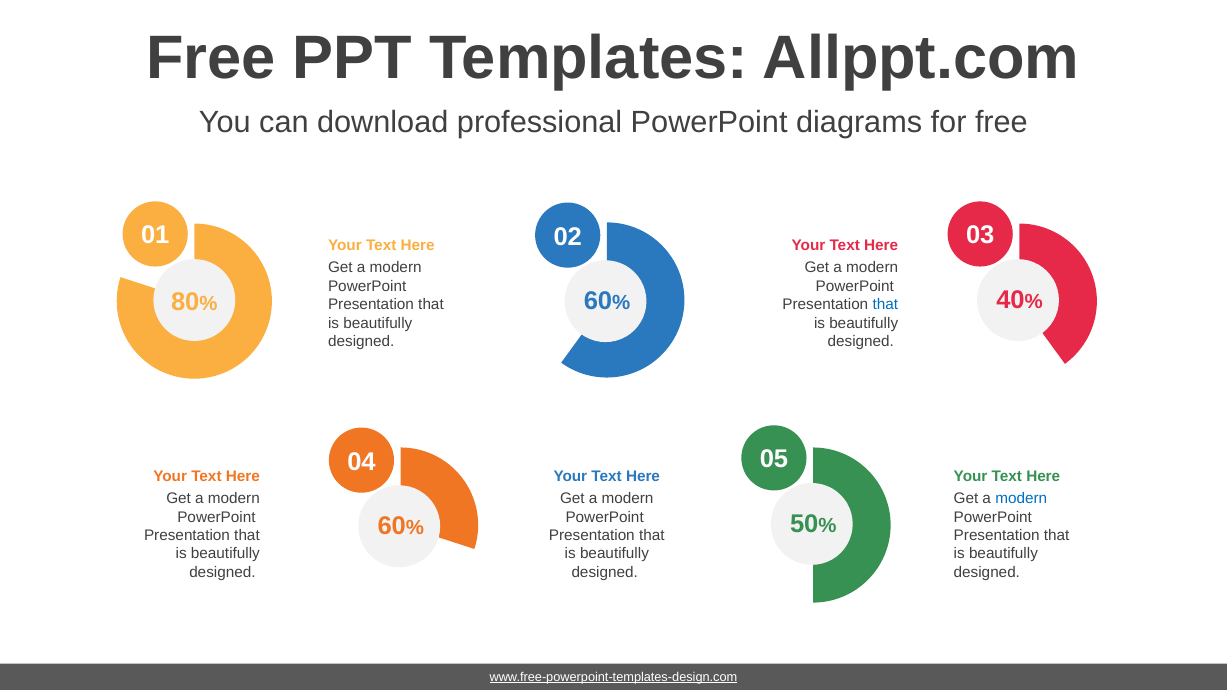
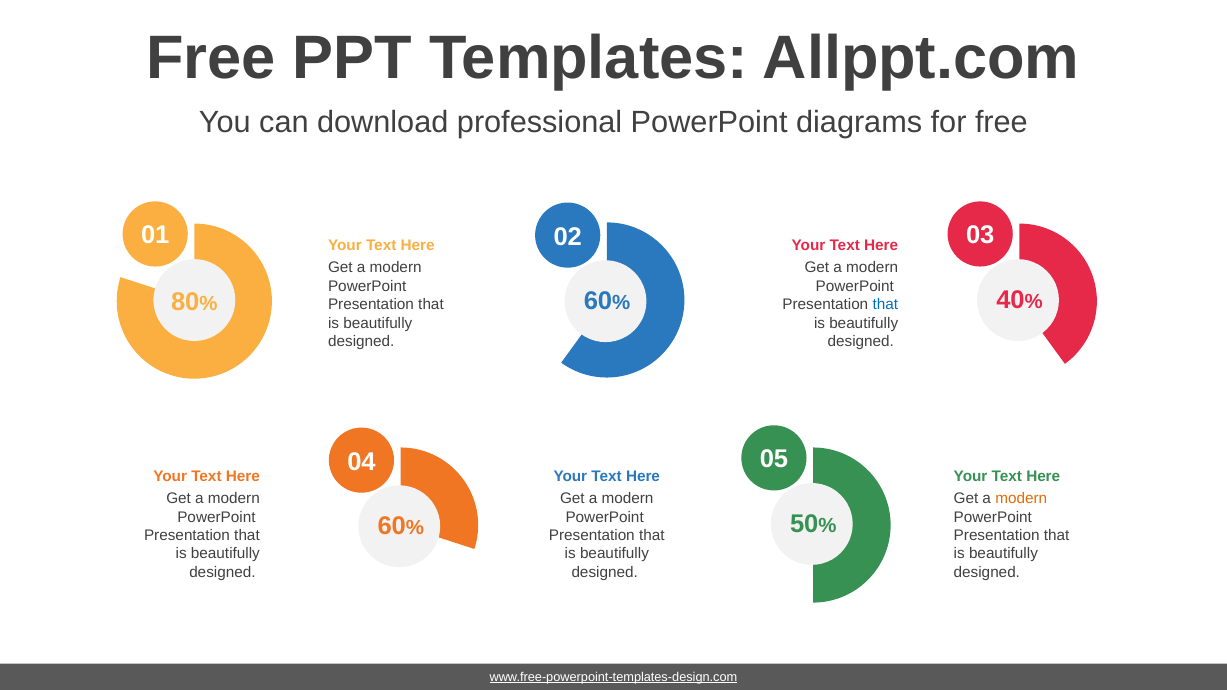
modern colour: blue -> orange (1021, 499)
